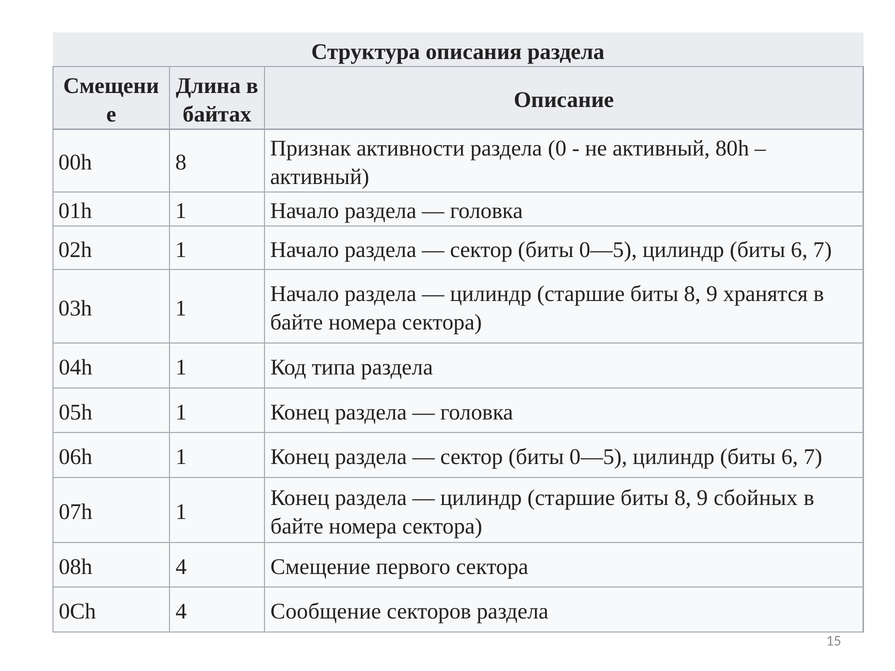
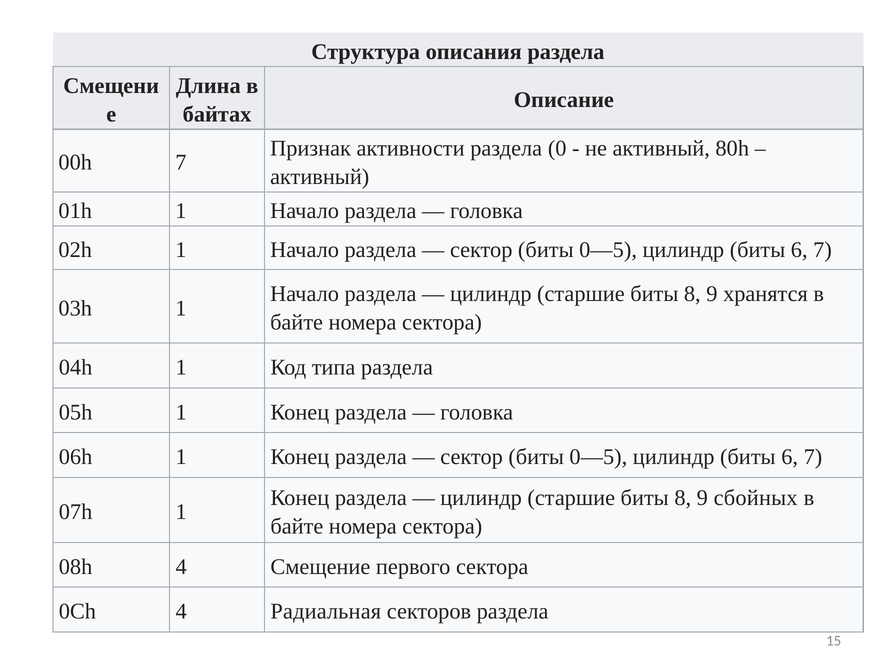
00h 8: 8 -> 7 (181, 163)
Сообщение: Сообщение -> Радиальная (326, 612)
